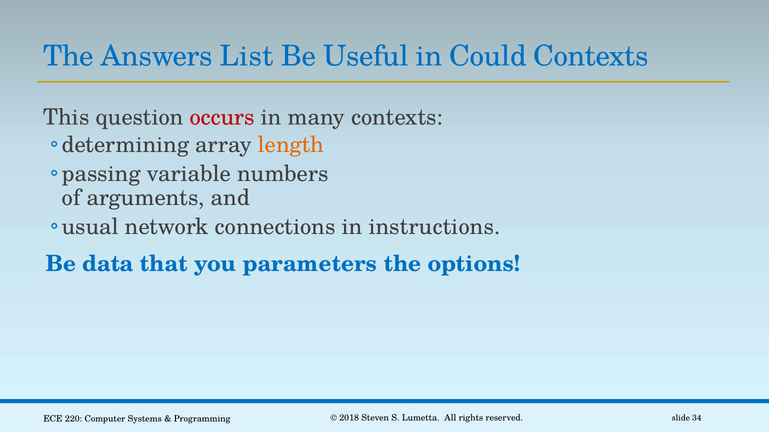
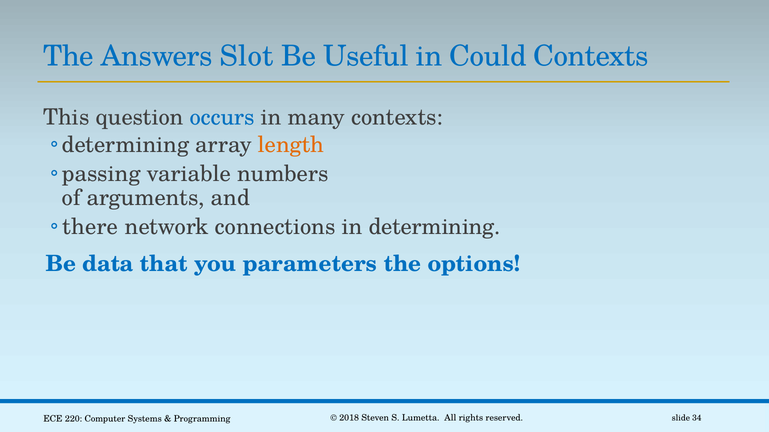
List: List -> Slot (247, 56)
occurs colour: red -> blue (222, 118)
usual: usual -> there (90, 227)
in instructions: instructions -> determining (435, 227)
